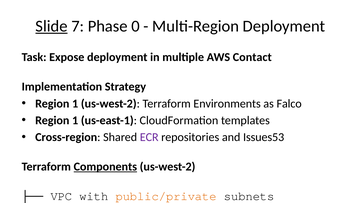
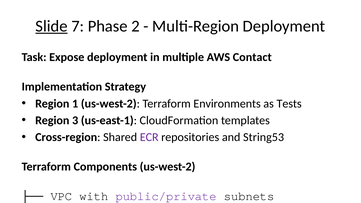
0: 0 -> 2 (136, 26)
Falco: Falco -> Tests (289, 104)
1: 1 -> 3 (75, 120)
Issues53: Issues53 -> String53 (264, 137)
Components underline: present -> none (105, 167)
public/private colour: orange -> purple (166, 196)
